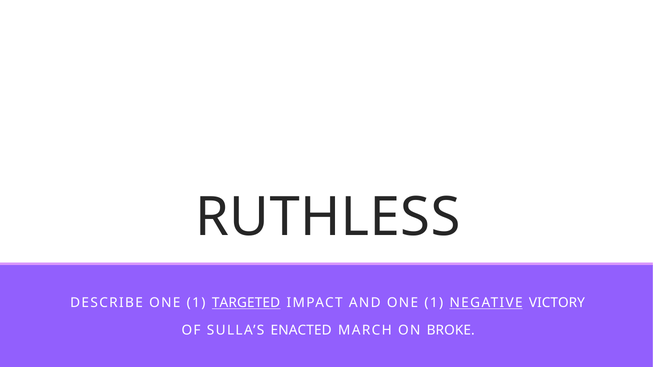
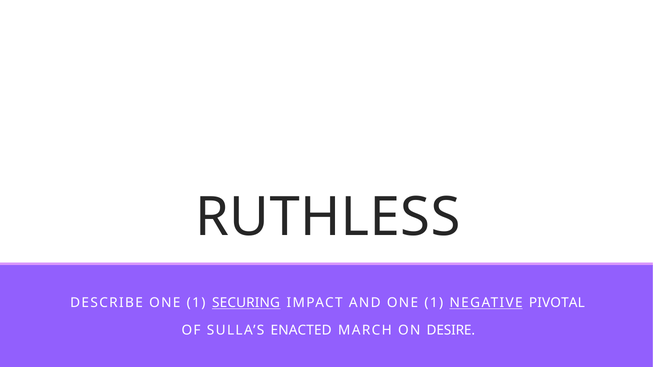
TARGETED: TARGETED -> SECURING (246, 303)
VICTORY: VICTORY -> PIVOTAL (557, 303)
BROKE: BROKE -> DESIRE (451, 331)
